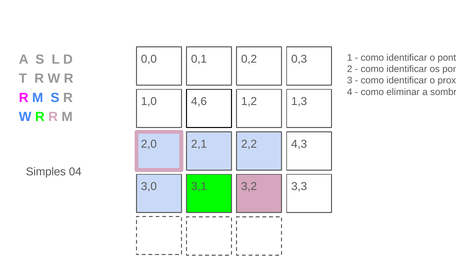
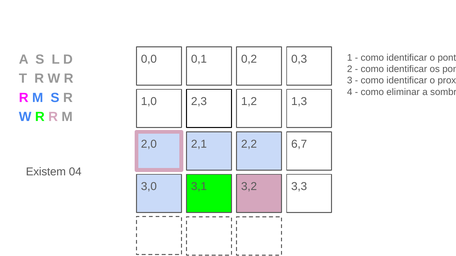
4,6: 4,6 -> 2,3 (199, 102)
4,3: 4,3 -> 6,7 (299, 144)
Simples: Simples -> Existem (46, 172)
